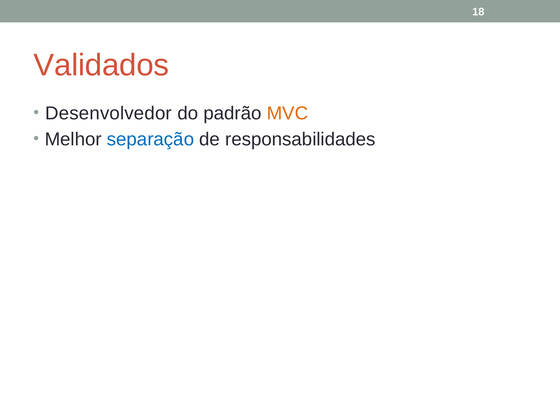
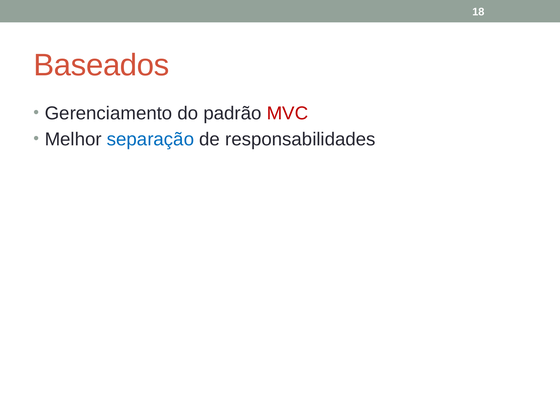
Validados: Validados -> Baseados (101, 65)
Desenvolvedor: Desenvolvedor -> Gerenciamento (109, 113)
MVC colour: orange -> red (287, 113)
